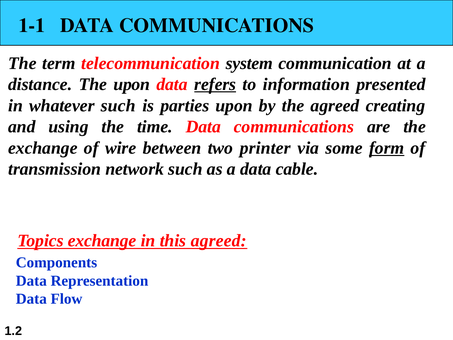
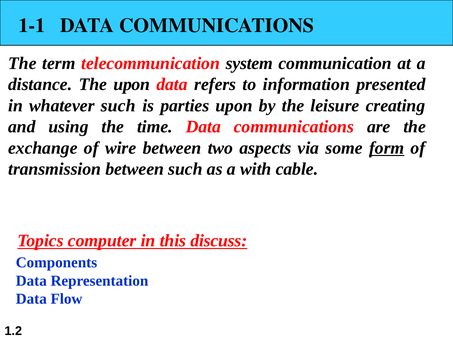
refers underline: present -> none (215, 84)
the agreed: agreed -> leisure (335, 105)
printer: printer -> aspects (265, 148)
transmission network: network -> between (135, 169)
a data: data -> with (256, 169)
Topics exchange: exchange -> computer (102, 241)
this agreed: agreed -> discuss (219, 241)
